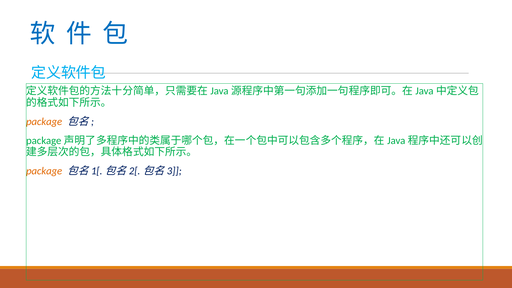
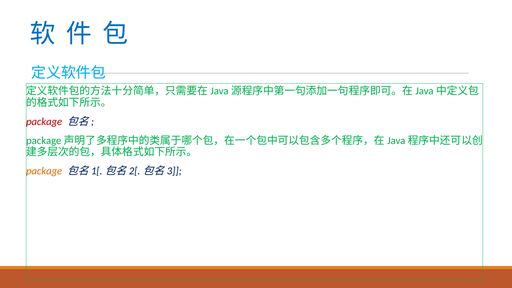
package colour: orange -> red (44, 122)
